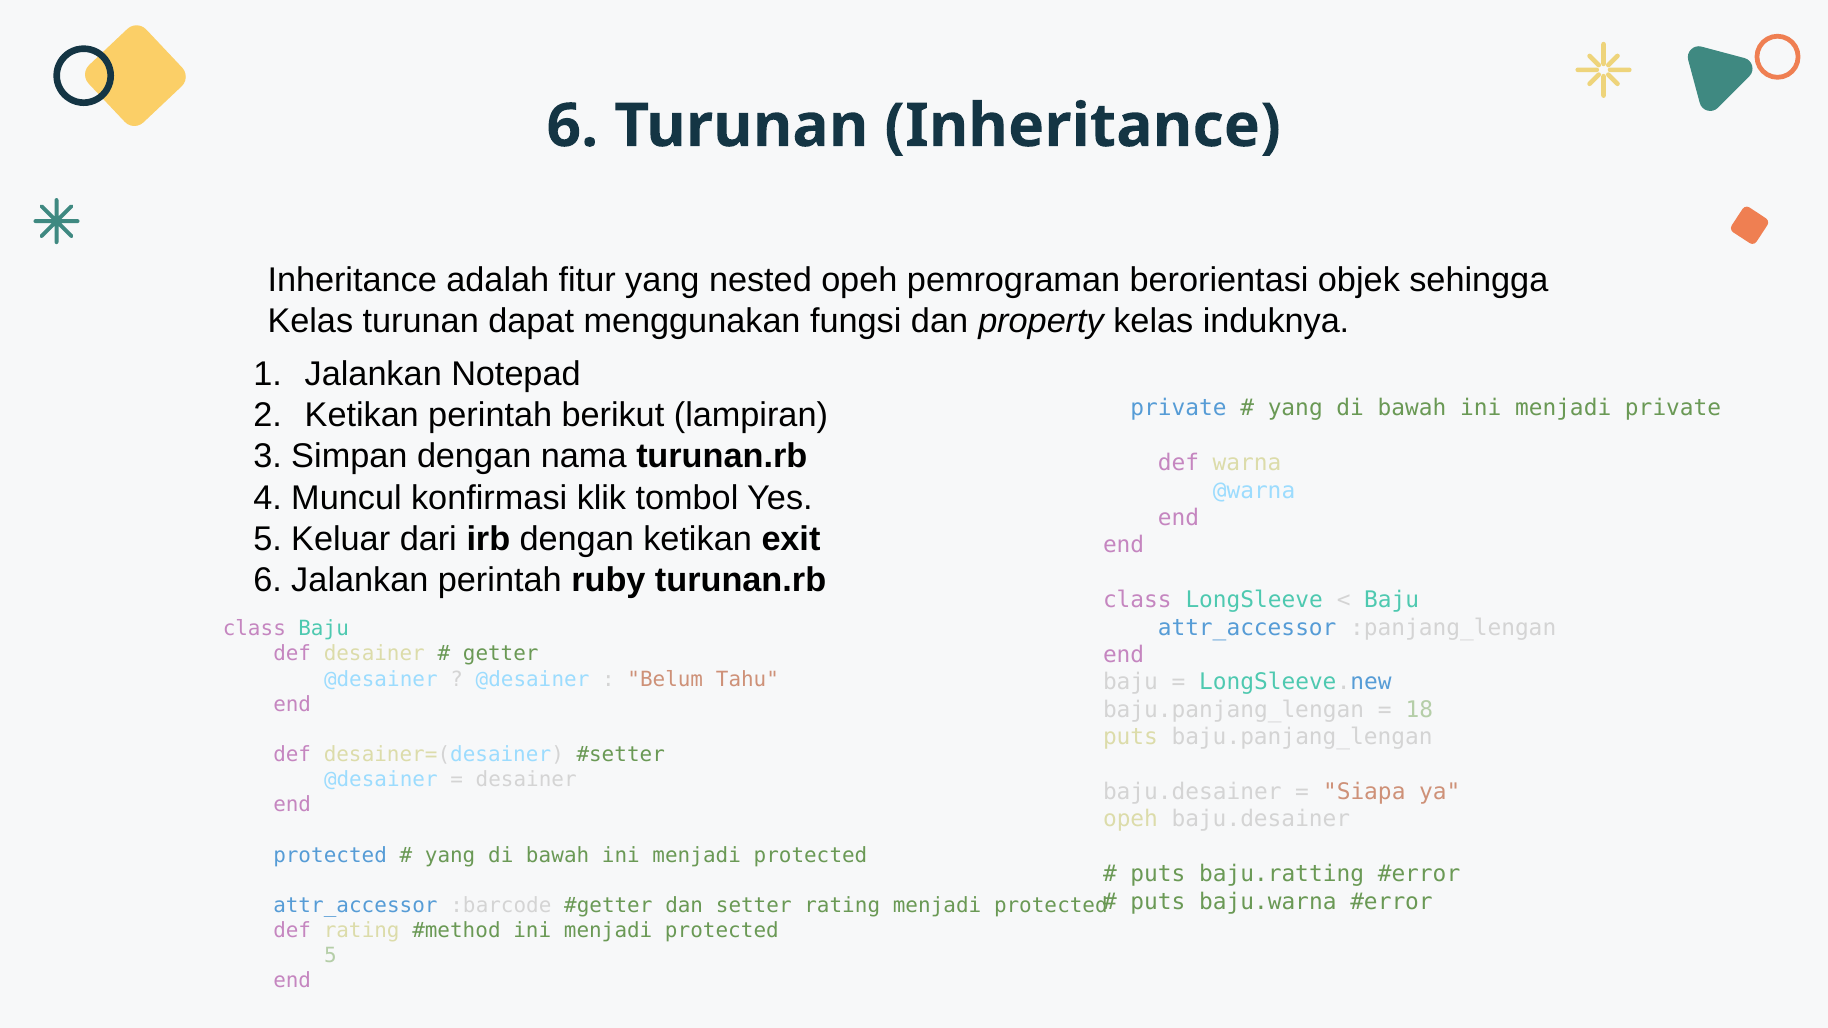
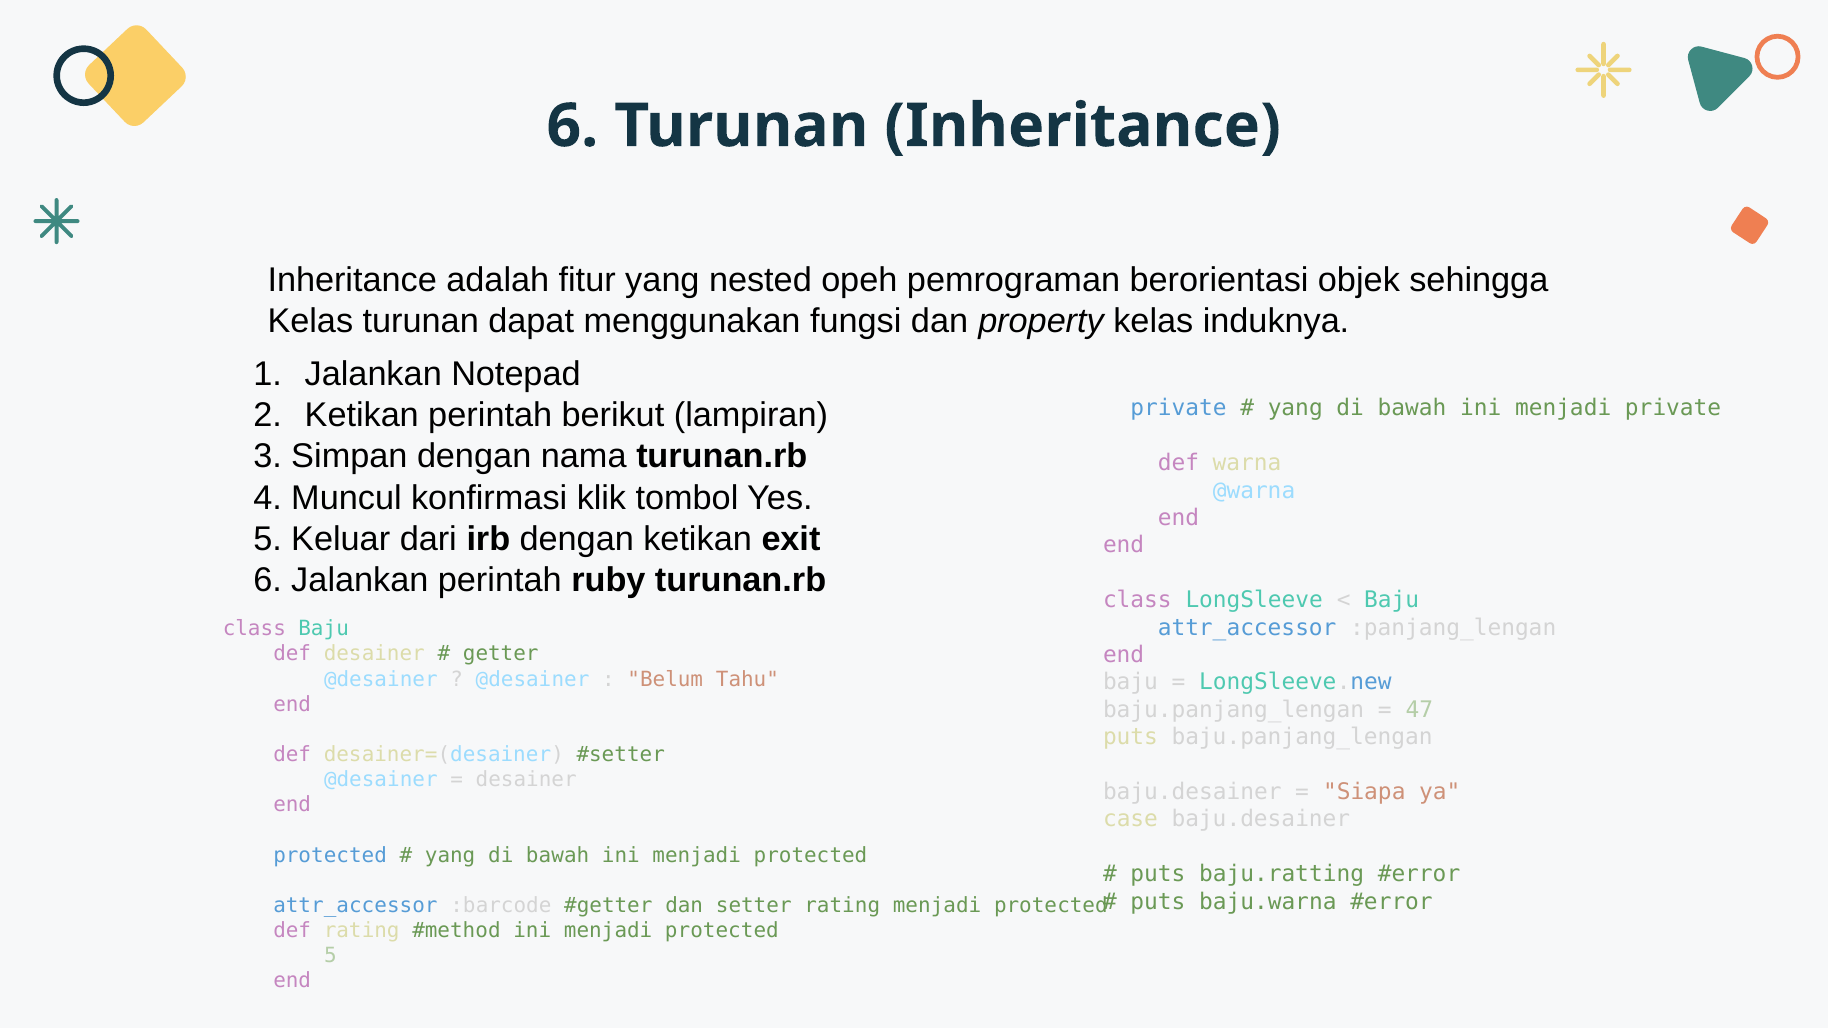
18: 18 -> 47 (1419, 710)
opeh: opeh -> case (1130, 820)
